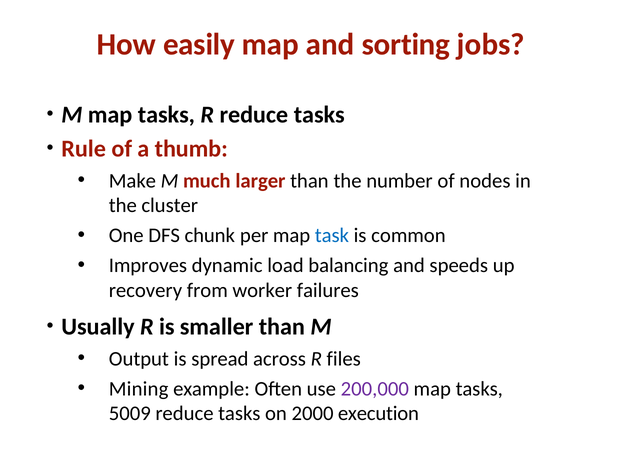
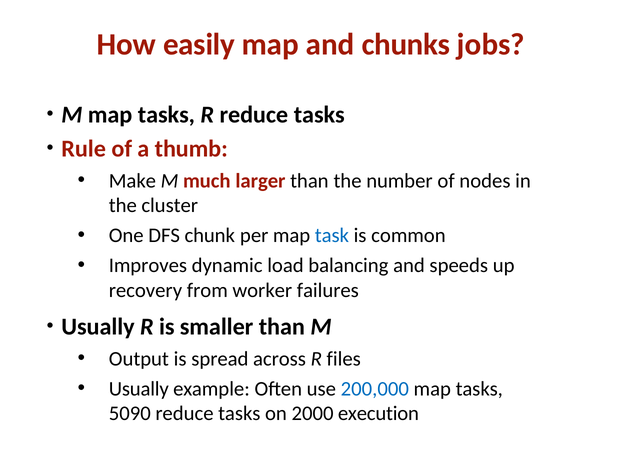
sorting: sorting -> chunks (406, 45)
Mining: Mining -> Usually (139, 389)
200,000 colour: purple -> blue (375, 389)
5009: 5009 -> 5090 (130, 414)
